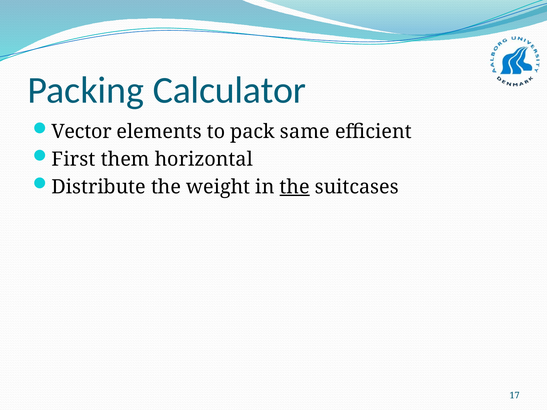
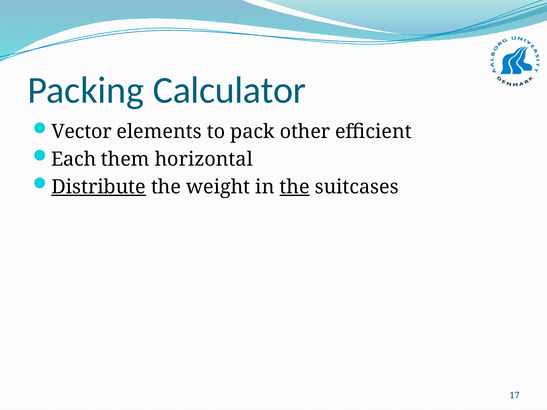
same: same -> other (305, 132)
First: First -> Each (74, 159)
Distribute underline: none -> present (99, 187)
